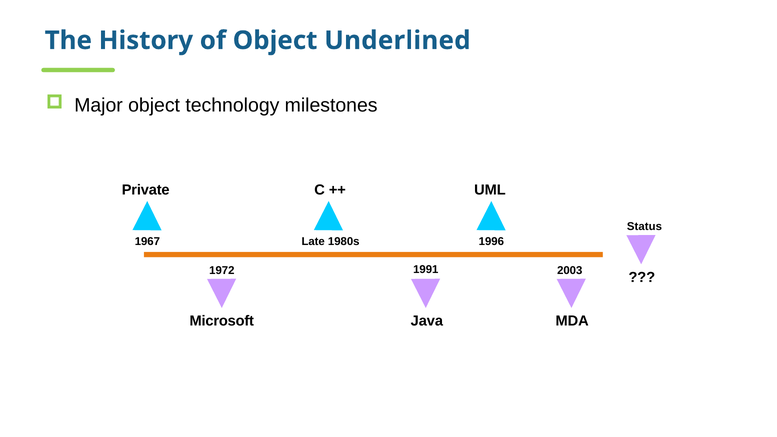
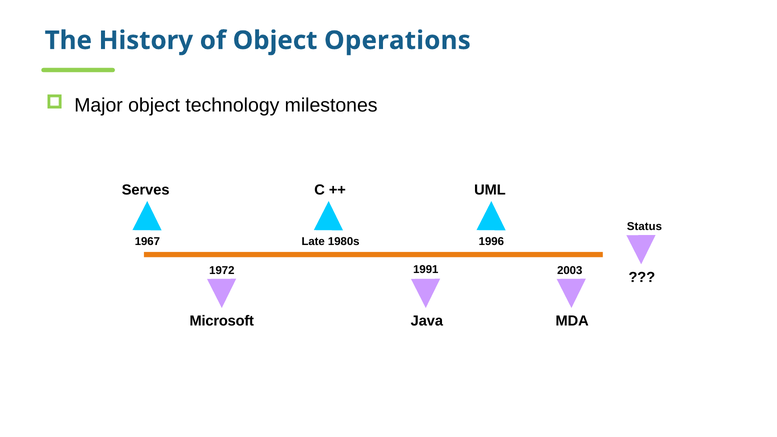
Underlined: Underlined -> Operations (397, 40)
Private: Private -> Serves (146, 190)
